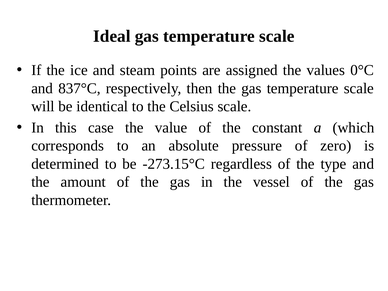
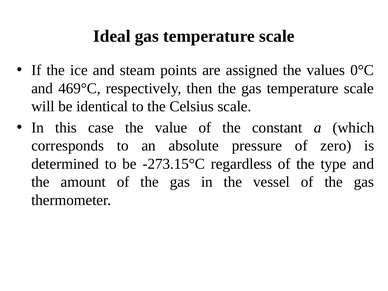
837°C: 837°C -> 469°C (79, 88)
